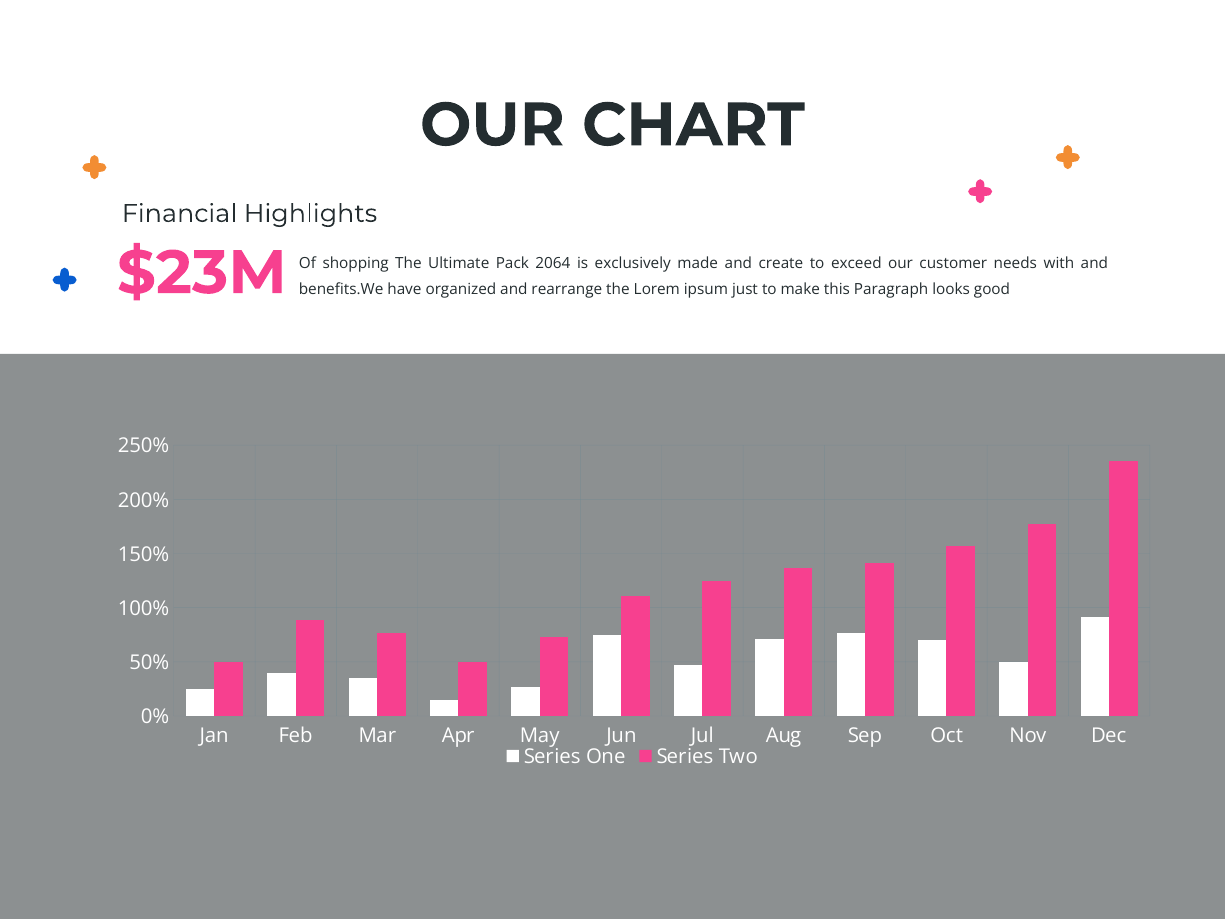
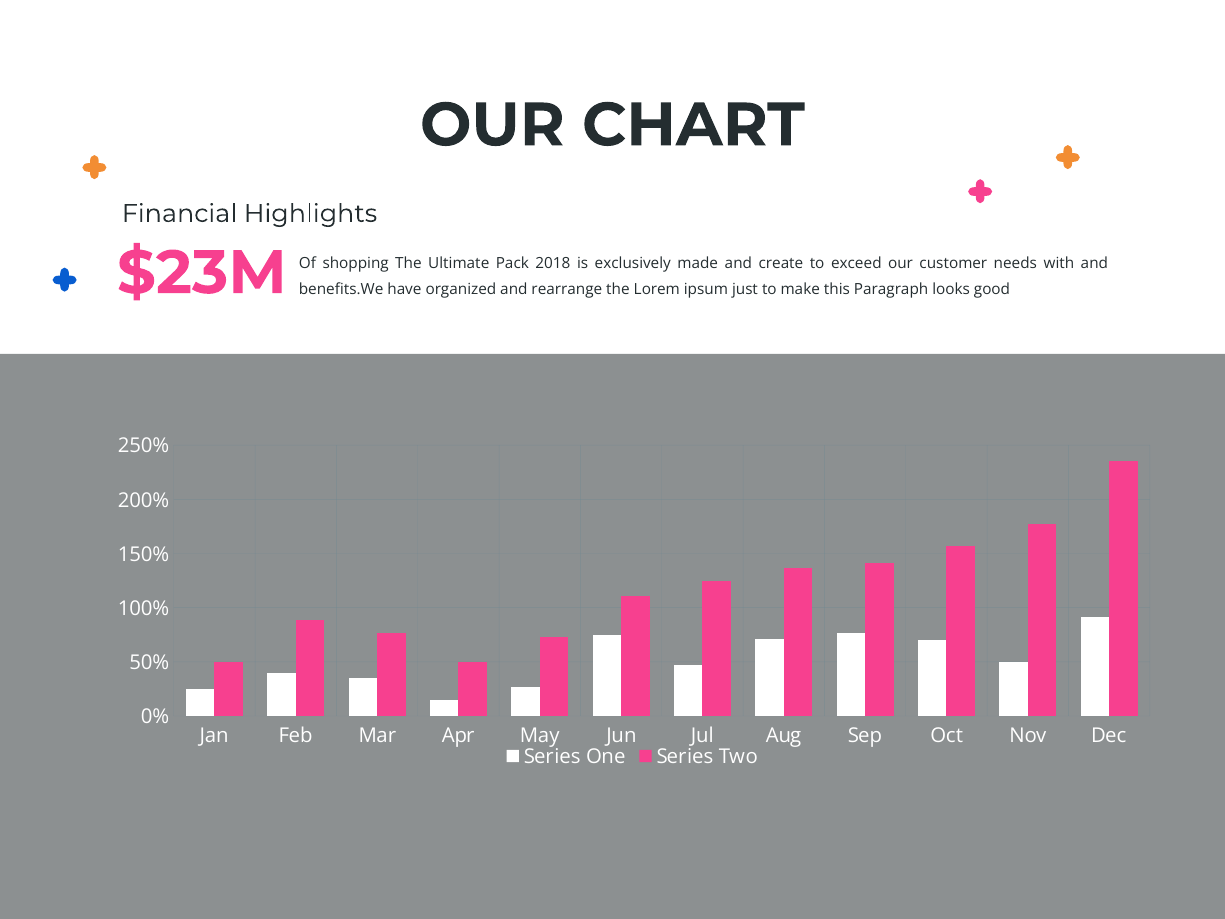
2064: 2064 -> 2018 (553, 264)
